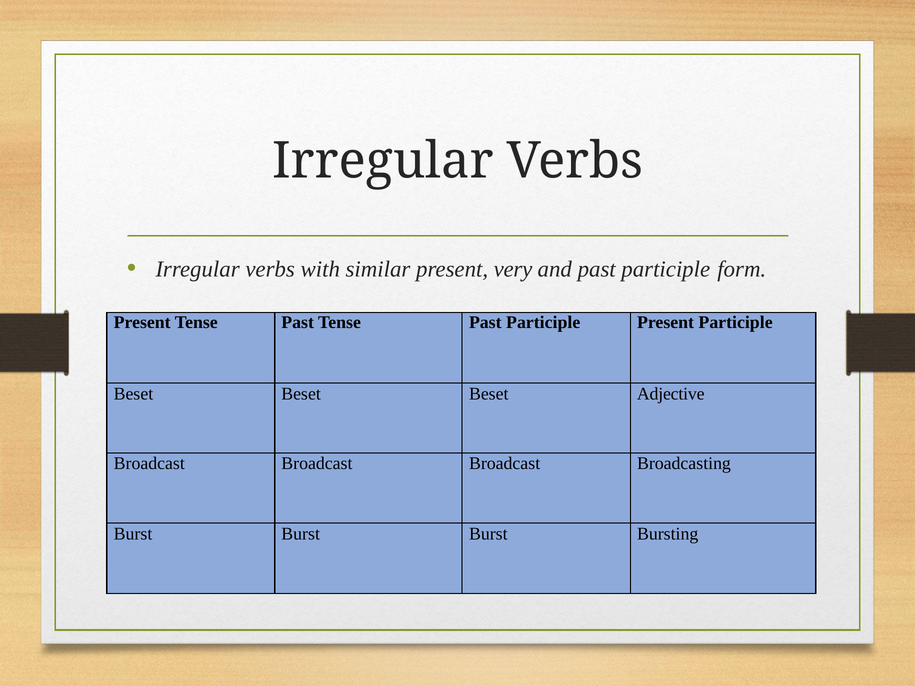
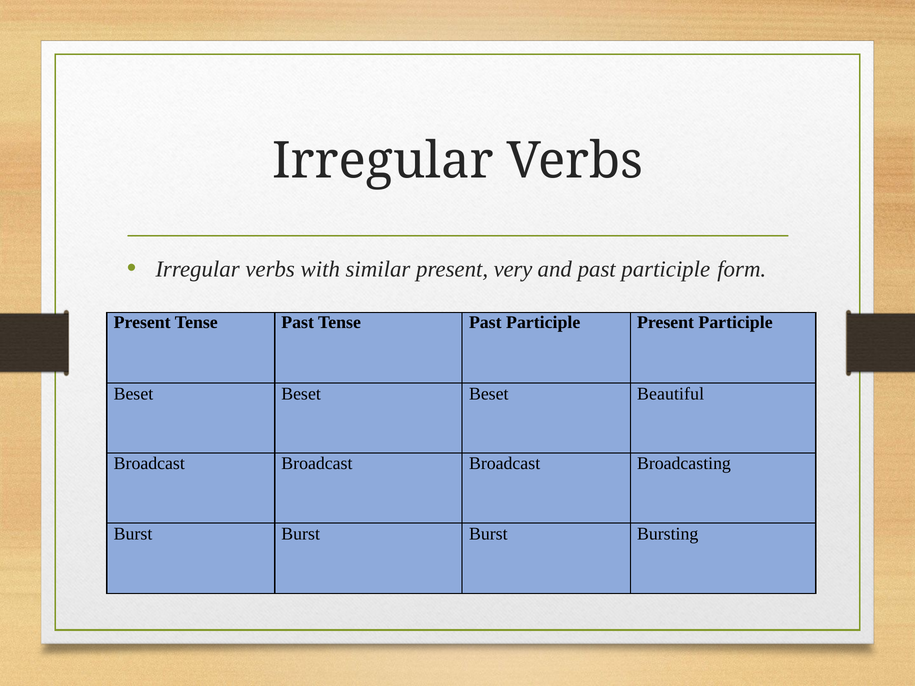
Adjective: Adjective -> Beautiful (671, 394)
